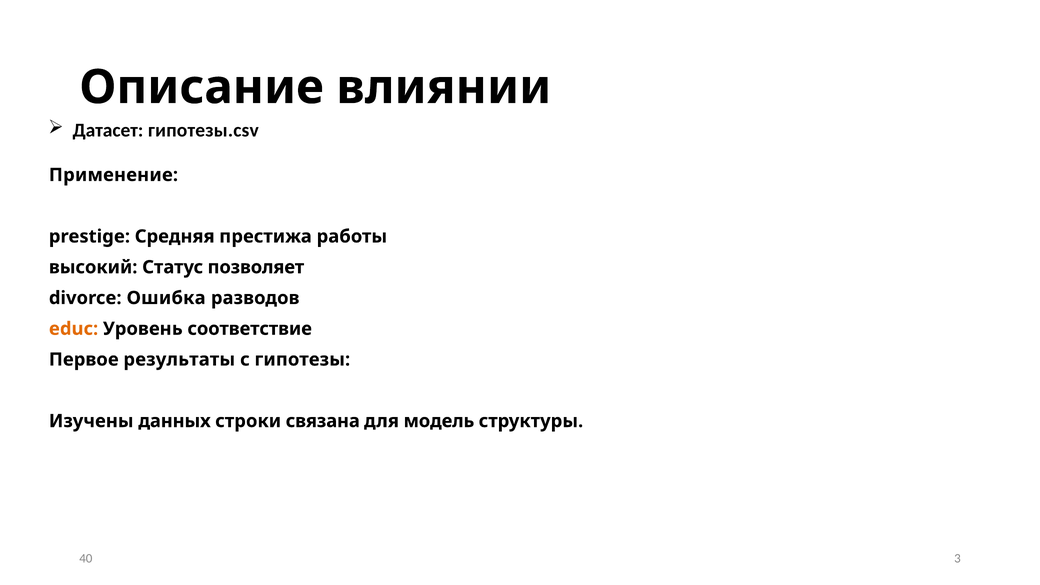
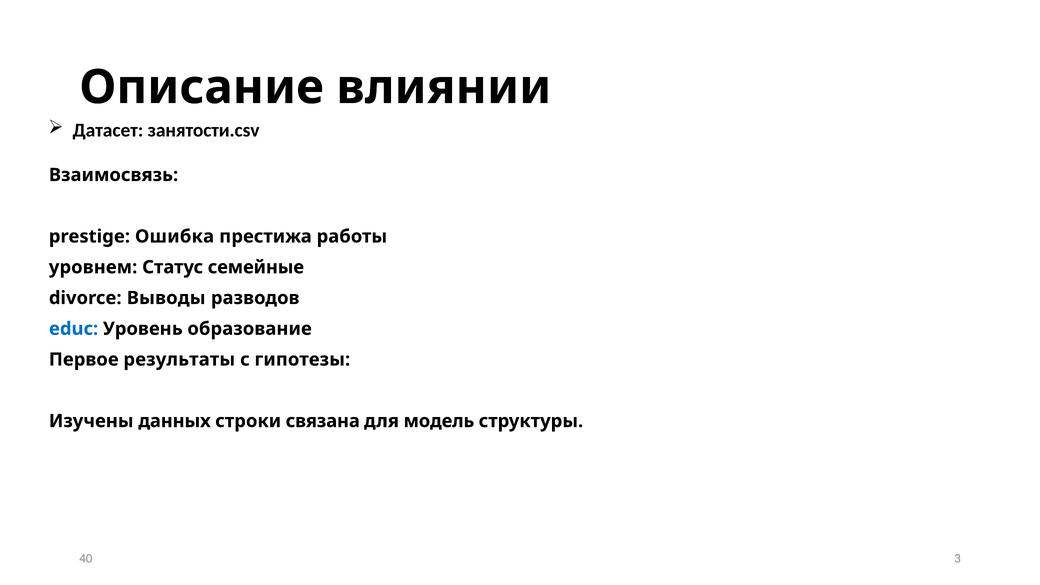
гипотезы.csv: гипотезы.csv -> занятости.csv (204, 130)
Применение: Применение -> Взаимосвязь (114, 175)
Средняя: Средняя -> Ошибка (175, 236)
высокий: высокий -> уровнем (93, 267)
позволяет: позволяет -> семейные (256, 267)
Ошибка: Ошибка -> Выводы (166, 298)
educ colour: orange -> blue (74, 329)
соответствие: соответствие -> образование (250, 329)
